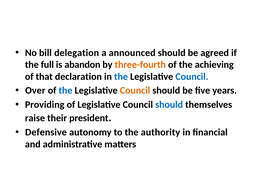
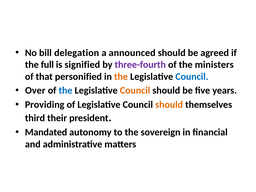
abandon: abandon -> signified (82, 65)
three-fourth colour: orange -> purple (140, 65)
achieving: achieving -> ministers (214, 65)
declaration: declaration -> personified (78, 77)
the colour: blue -> orange (121, 77)
should colour: blue -> orange (169, 105)
raise: raise -> third (35, 118)
Defensive: Defensive -> Mandated (46, 132)
authority: authority -> sovereign (161, 132)
